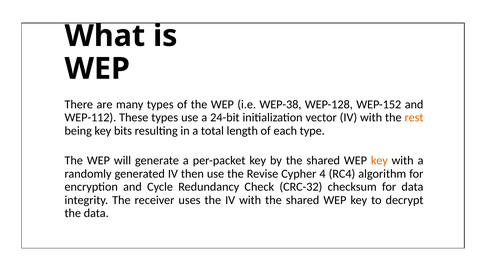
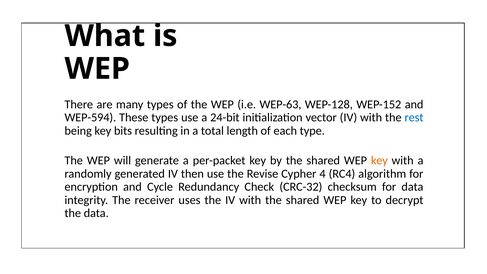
WEP-38: WEP-38 -> WEP-63 (280, 104)
WEP-112: WEP-112 -> WEP-594 (90, 118)
rest colour: orange -> blue (414, 118)
